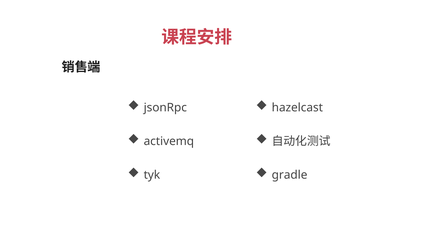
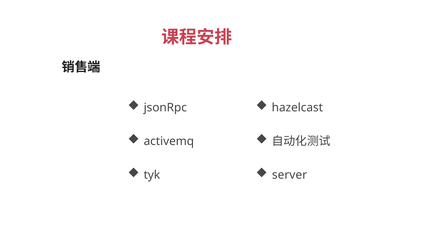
gradle: gradle -> server (290, 175)
